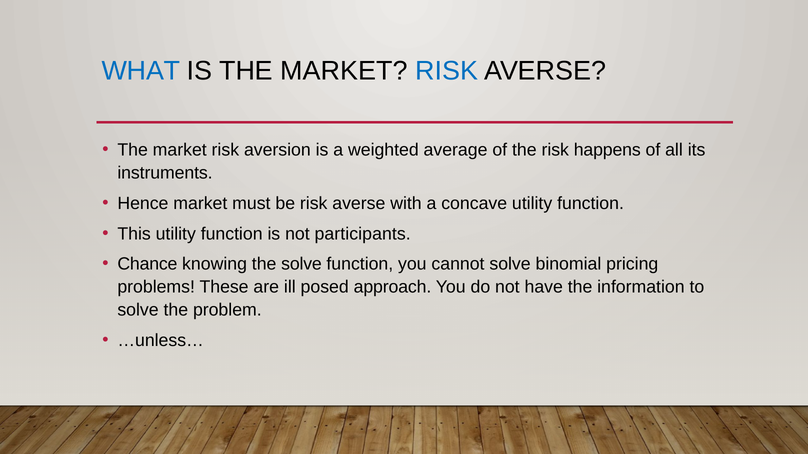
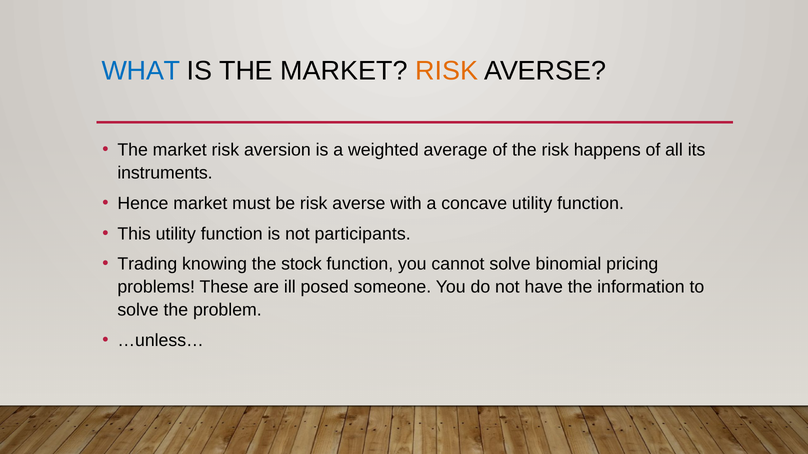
RISK colour: blue -> orange (447, 71)
Chance: Chance -> Trading (147, 265)
the solve: solve -> stock (302, 265)
approach: approach -> someone (392, 287)
